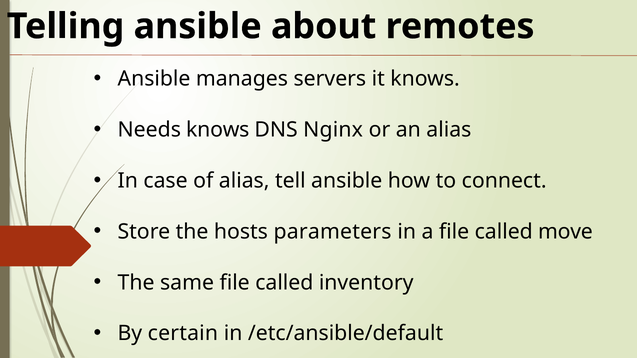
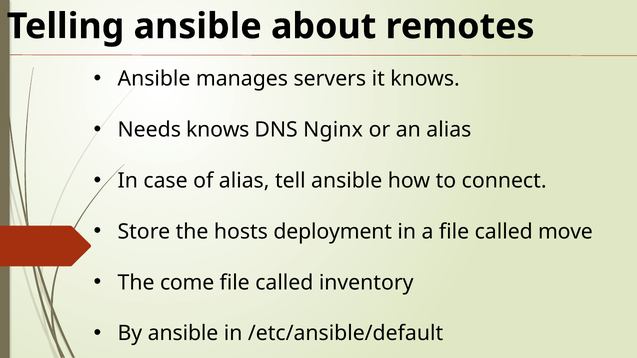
parameters: parameters -> deployment (333, 232)
same: same -> come (187, 283)
By certain: certain -> ansible (183, 334)
